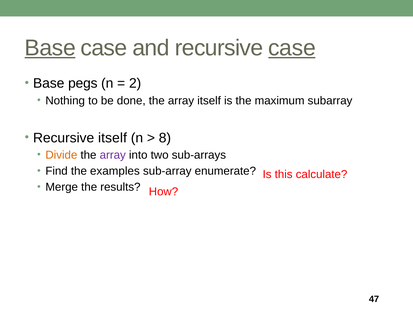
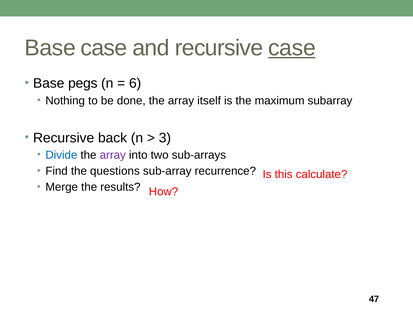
Base underline: present -> none (50, 48)
2: 2 -> 6 (135, 84)
Recursive itself: itself -> back (113, 138)
8: 8 -> 3 (165, 138)
Divide colour: orange -> blue (61, 155)
examples: examples -> questions (115, 172)
enumerate: enumerate -> recurrence (225, 172)
